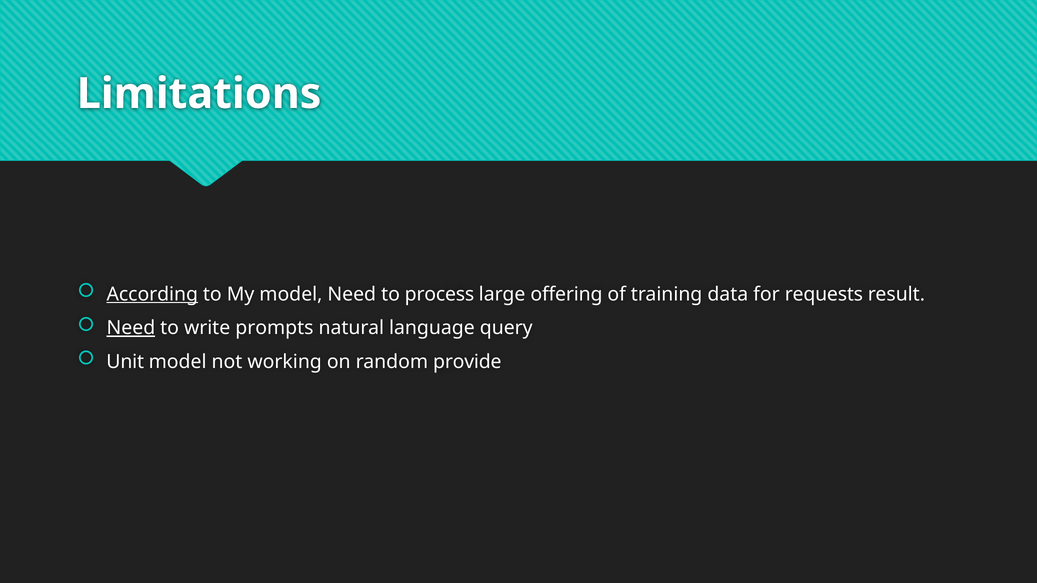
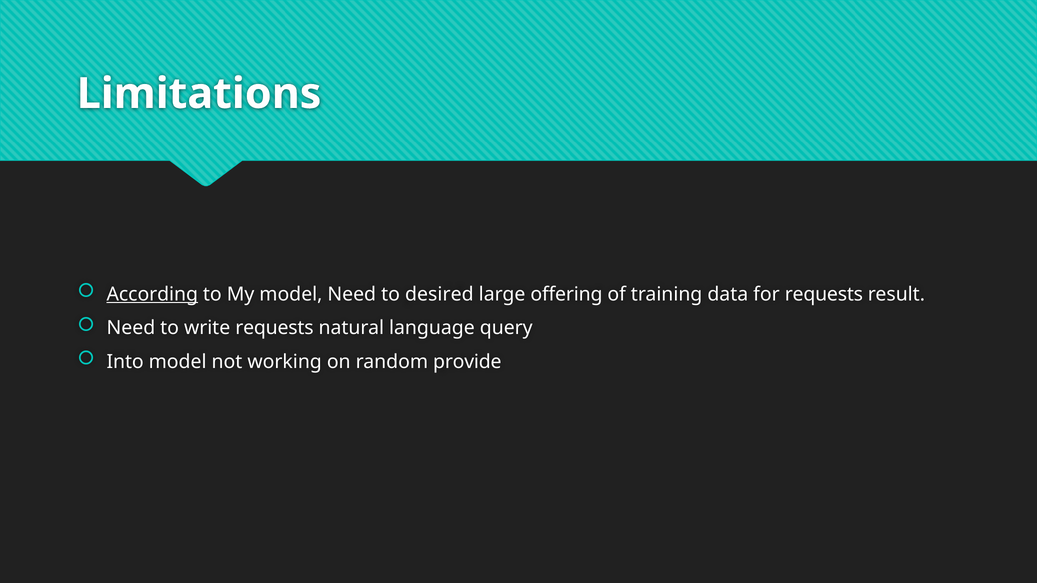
process: process -> desired (439, 294)
Need underline: present -> none (131, 328)
write prompts: prompts -> requests (274, 328)
Unit: Unit -> Into (125, 362)
